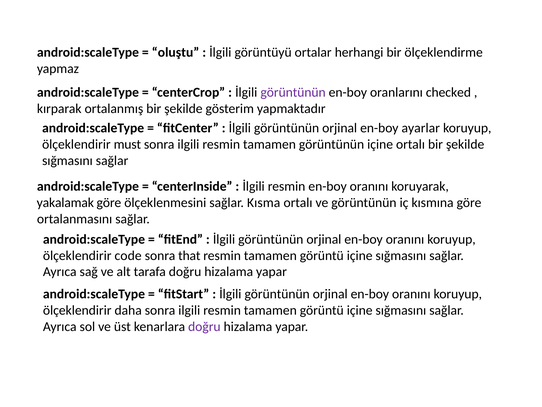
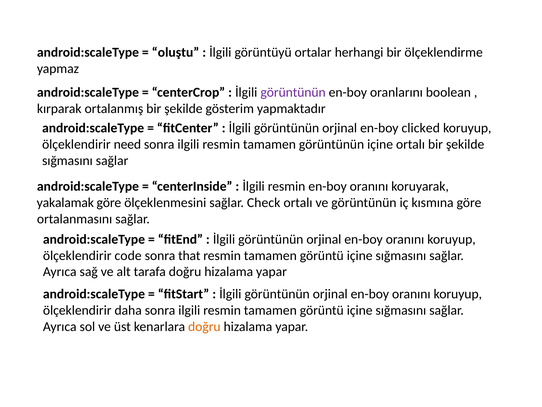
checked: checked -> boolean (448, 92)
ayarlar: ayarlar -> clicked (421, 128)
must: must -> need (127, 144)
Kısma: Kısma -> Check (264, 202)
doğru colour: purple -> orange (204, 326)
